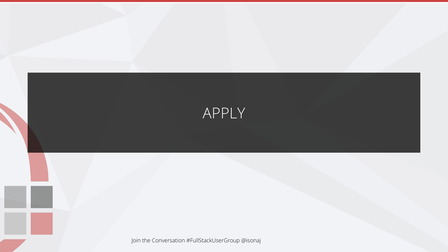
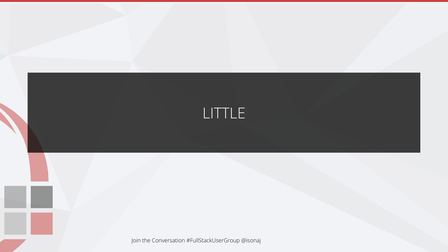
APPLY: APPLY -> LITTLE (224, 114)
